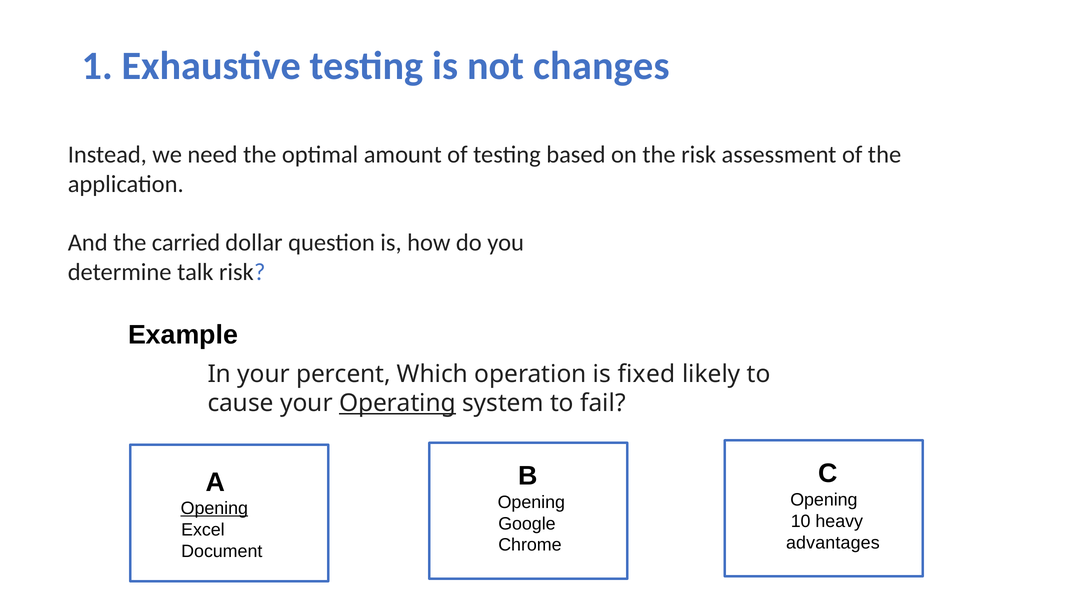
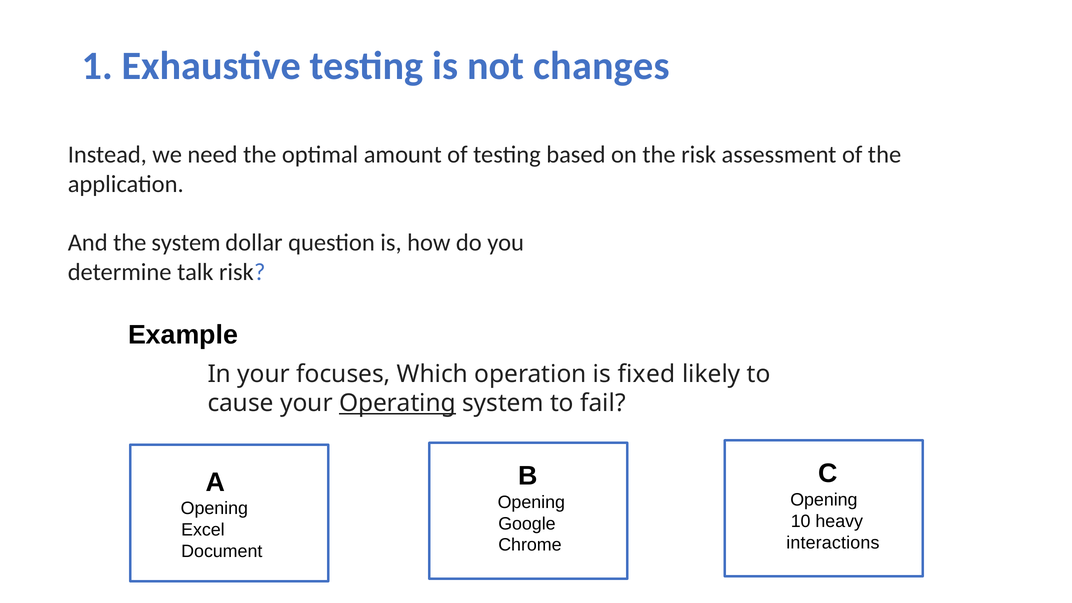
the carried: carried -> system (186, 243)
percent: percent -> focuses (343, 374)
Opening underline: present -> none (214, 508)
advantages: advantages -> interactions (833, 543)
